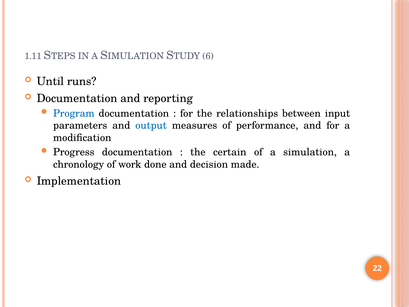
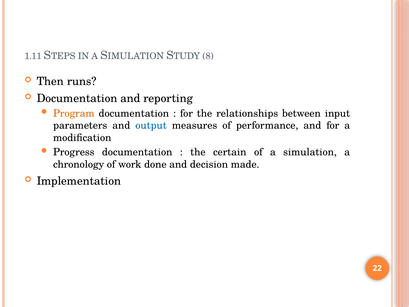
6: 6 -> 8 (208, 56)
Until: Until -> Then (50, 81)
Program colour: blue -> orange (74, 113)
